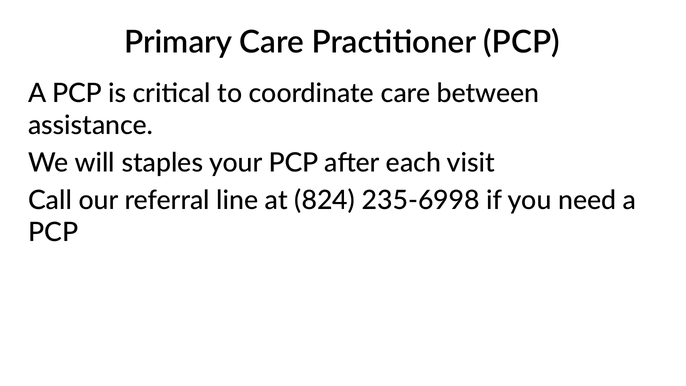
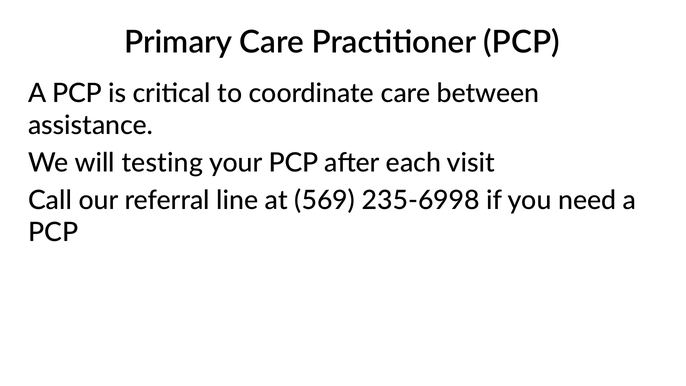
staples: staples -> testing (162, 163)
824: 824 -> 569 (325, 200)
